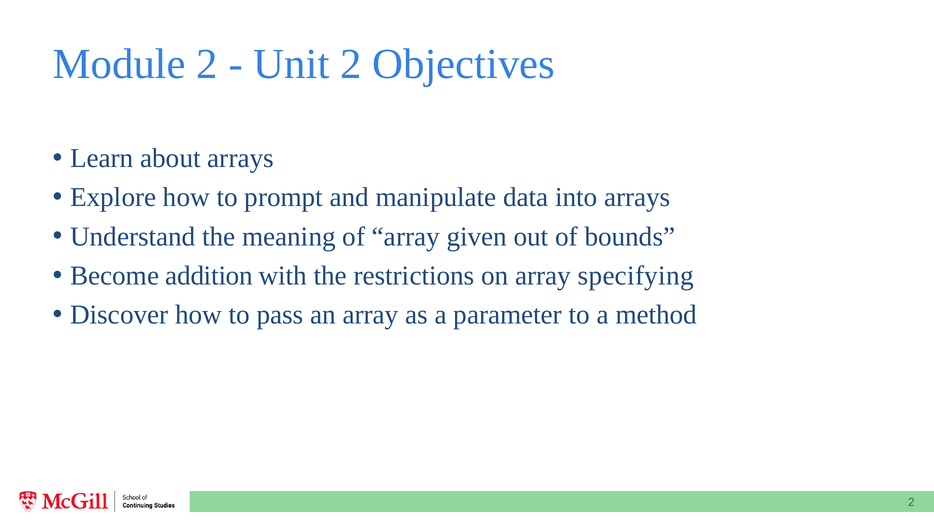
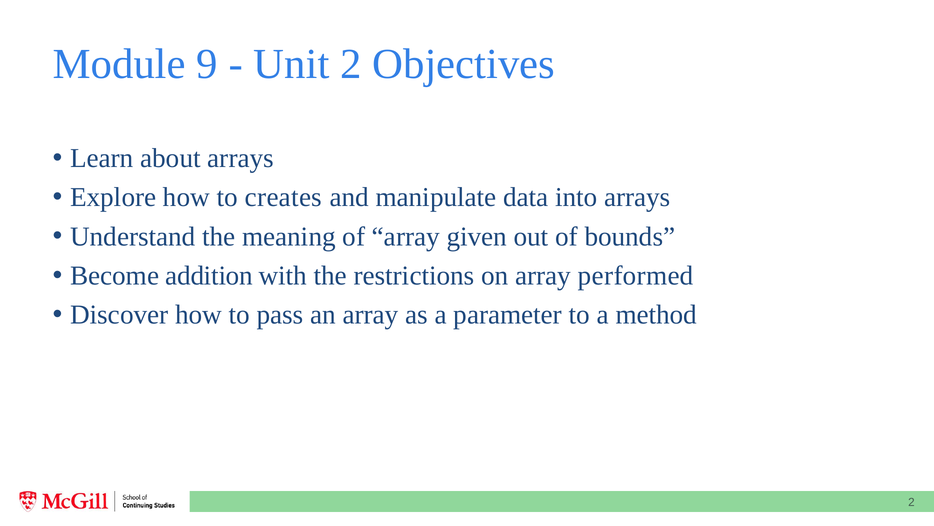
Module 2: 2 -> 9 (207, 64)
prompt: prompt -> creates (284, 197)
specifying: specifying -> performed (636, 275)
